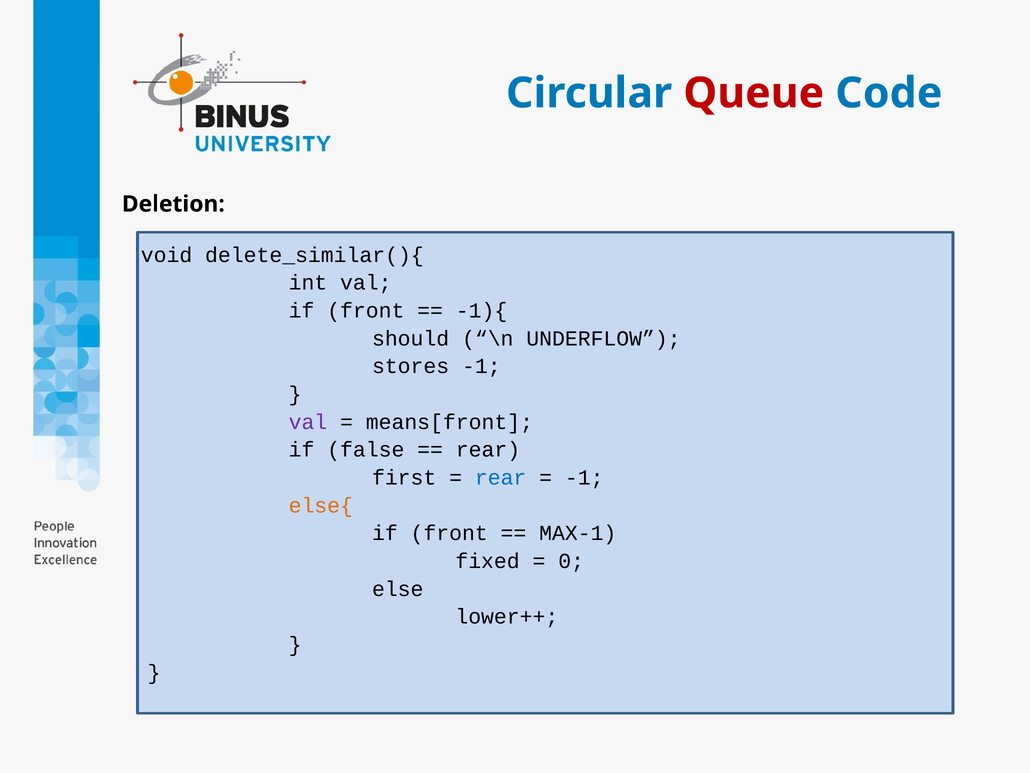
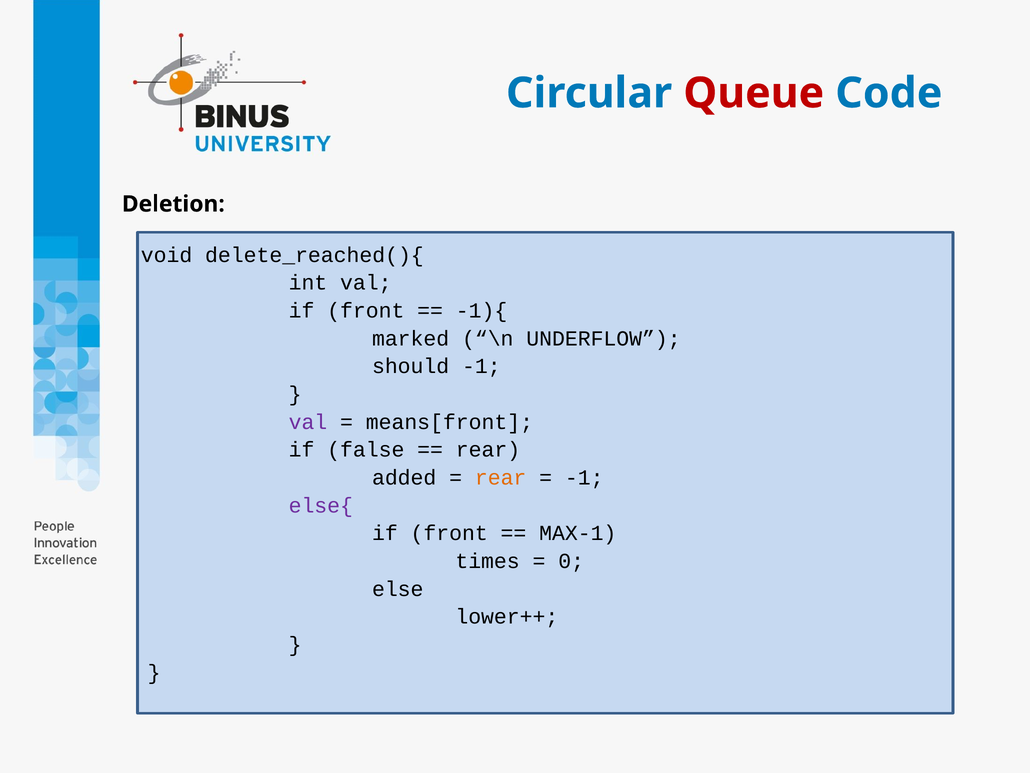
delete_similar(){: delete_similar(){ -> delete_reached(){ (314, 255)
should: should -> marked (411, 338)
stores: stores -> should (411, 366)
first: first -> added (404, 477)
rear colour: blue -> orange (501, 477)
else{ colour: orange -> purple (321, 505)
fixed: fixed -> times (488, 561)
